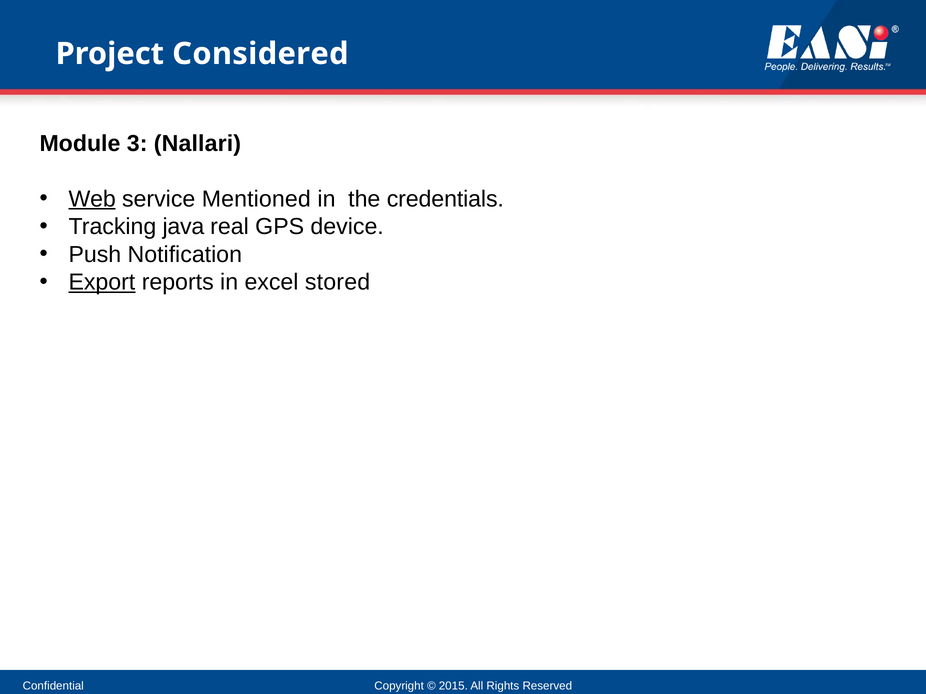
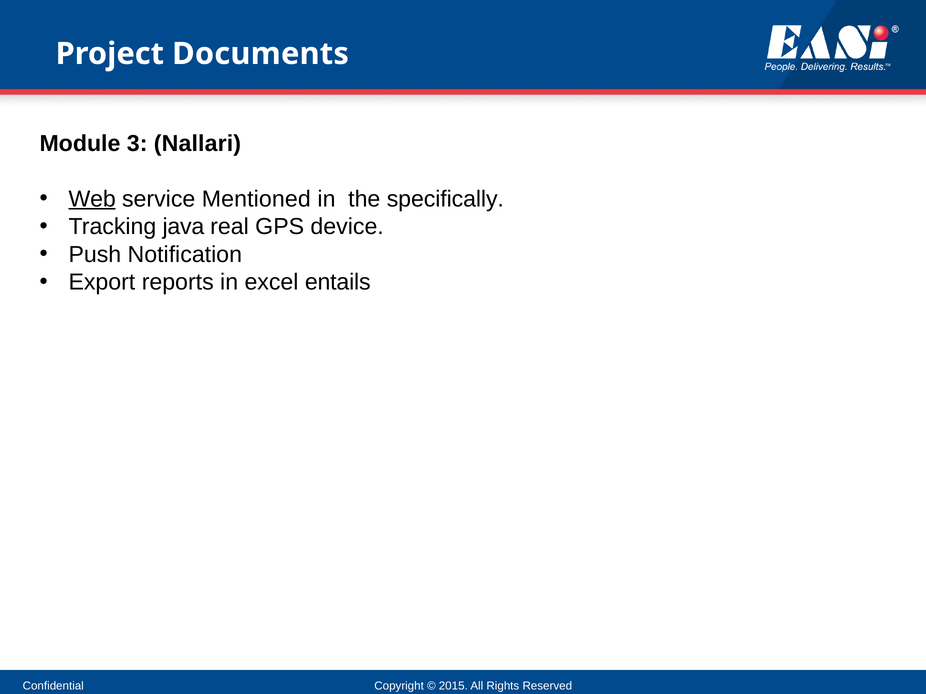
Considered: Considered -> Documents (260, 54)
credentials: credentials -> specifically (445, 199)
Export underline: present -> none (102, 282)
stored: stored -> entails (338, 282)
